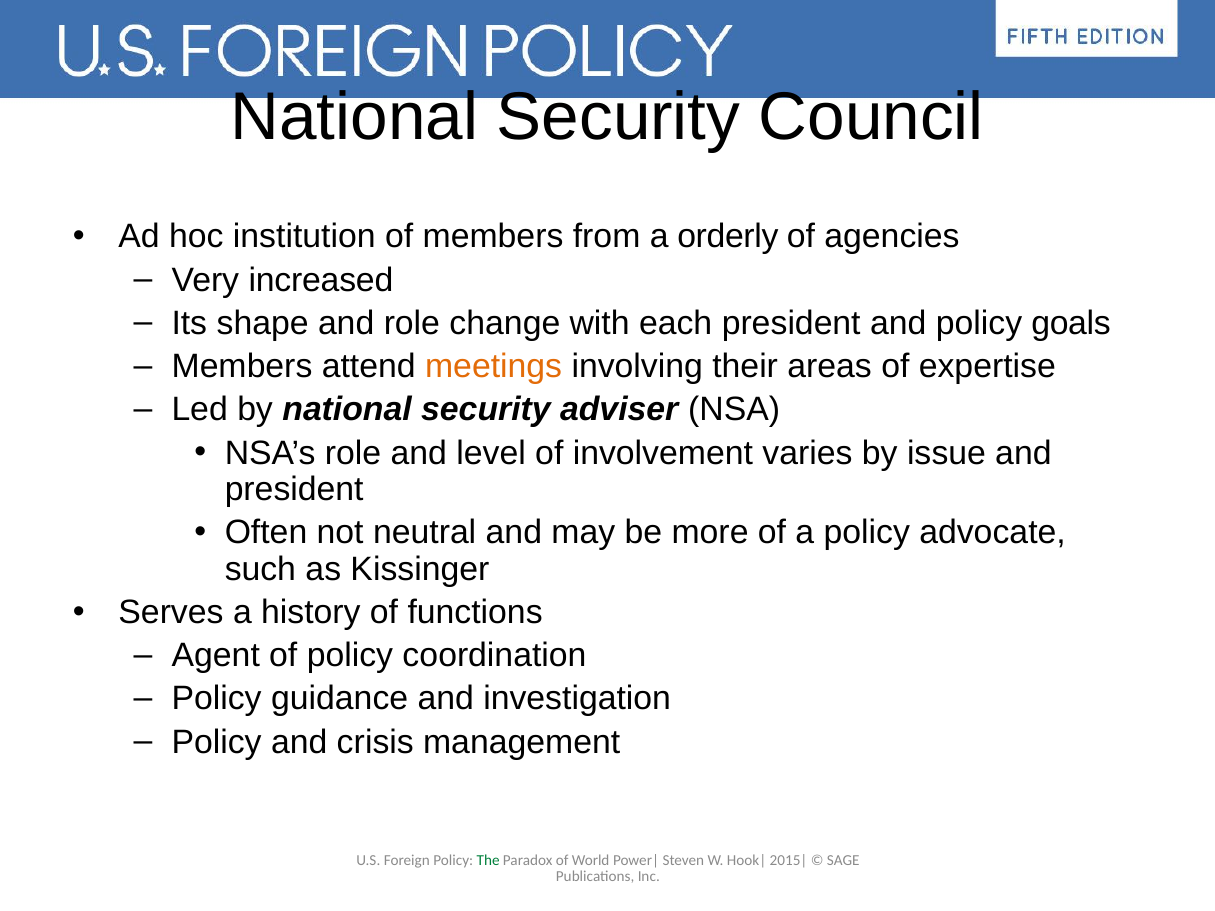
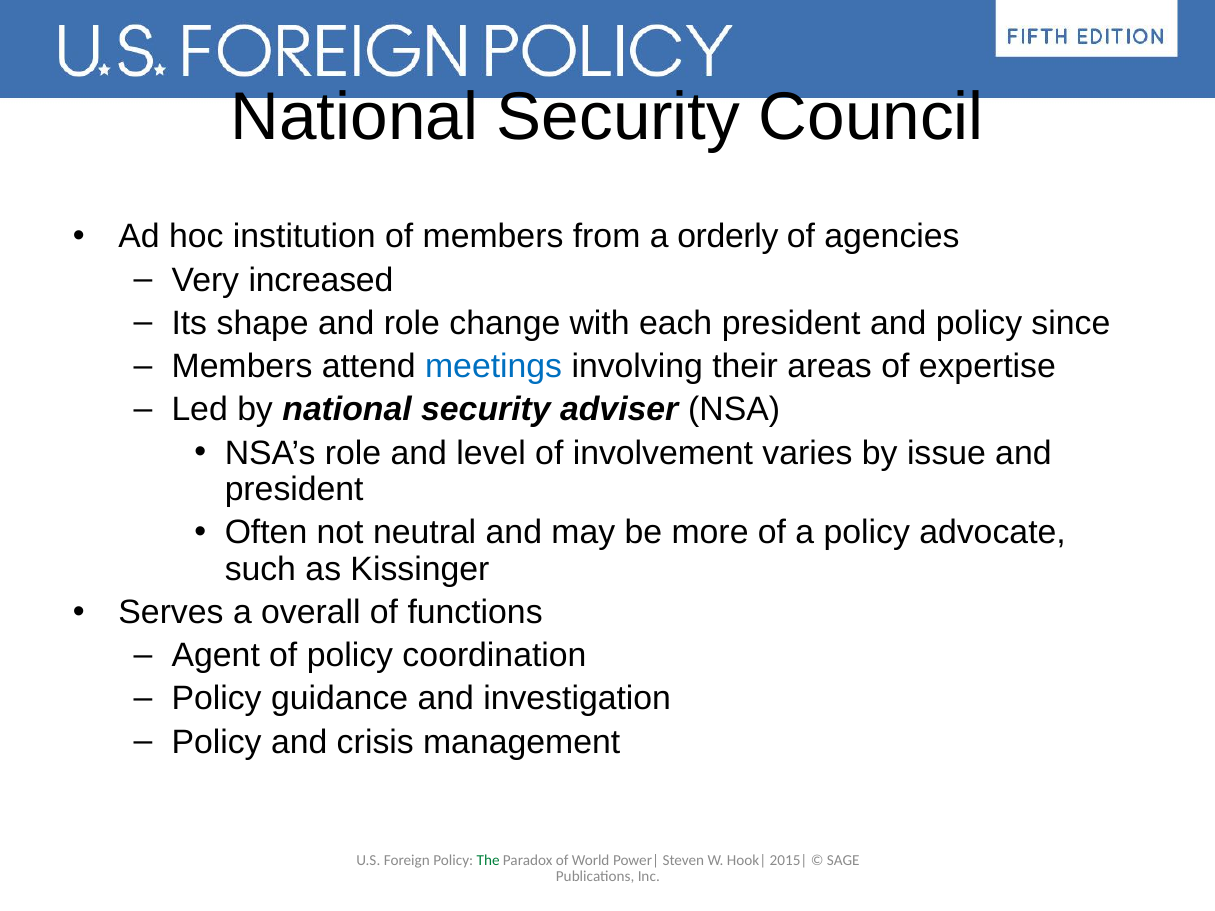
goals: goals -> since (1071, 323)
meetings colour: orange -> blue (494, 367)
history: history -> overall (311, 612)
